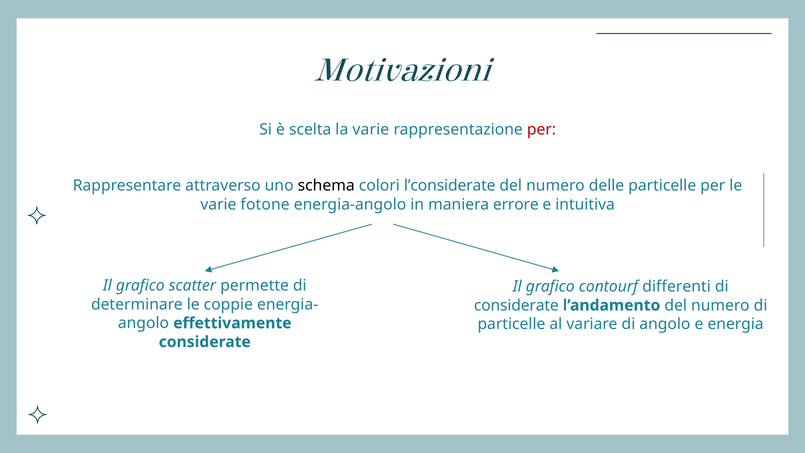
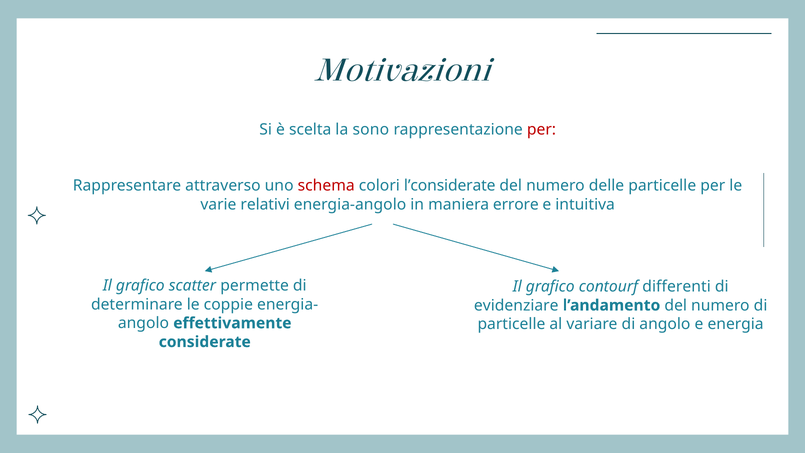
la varie: varie -> sono (371, 129)
schema colour: black -> red (326, 186)
fotone: fotone -> relativi (265, 205)
considerate: considerate -> evidenziare (516, 305)
